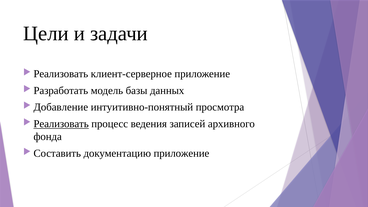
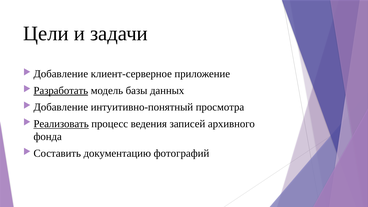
Реализовать: Реализовать -> Добавление (61, 74)
Разработать underline: none -> present (61, 90)
документацию приложение: приложение -> фотографий (181, 153)
